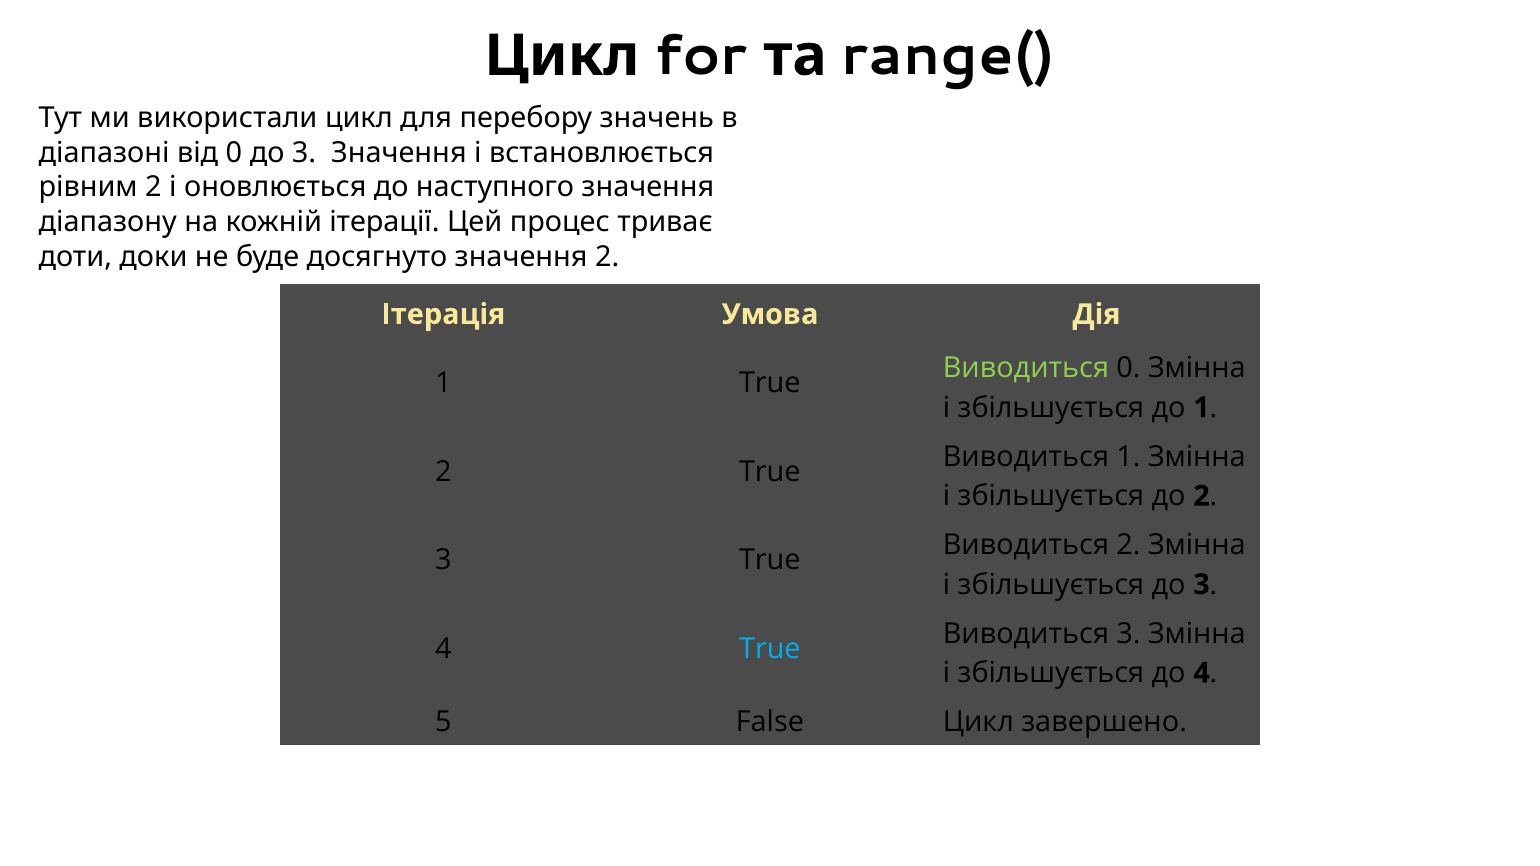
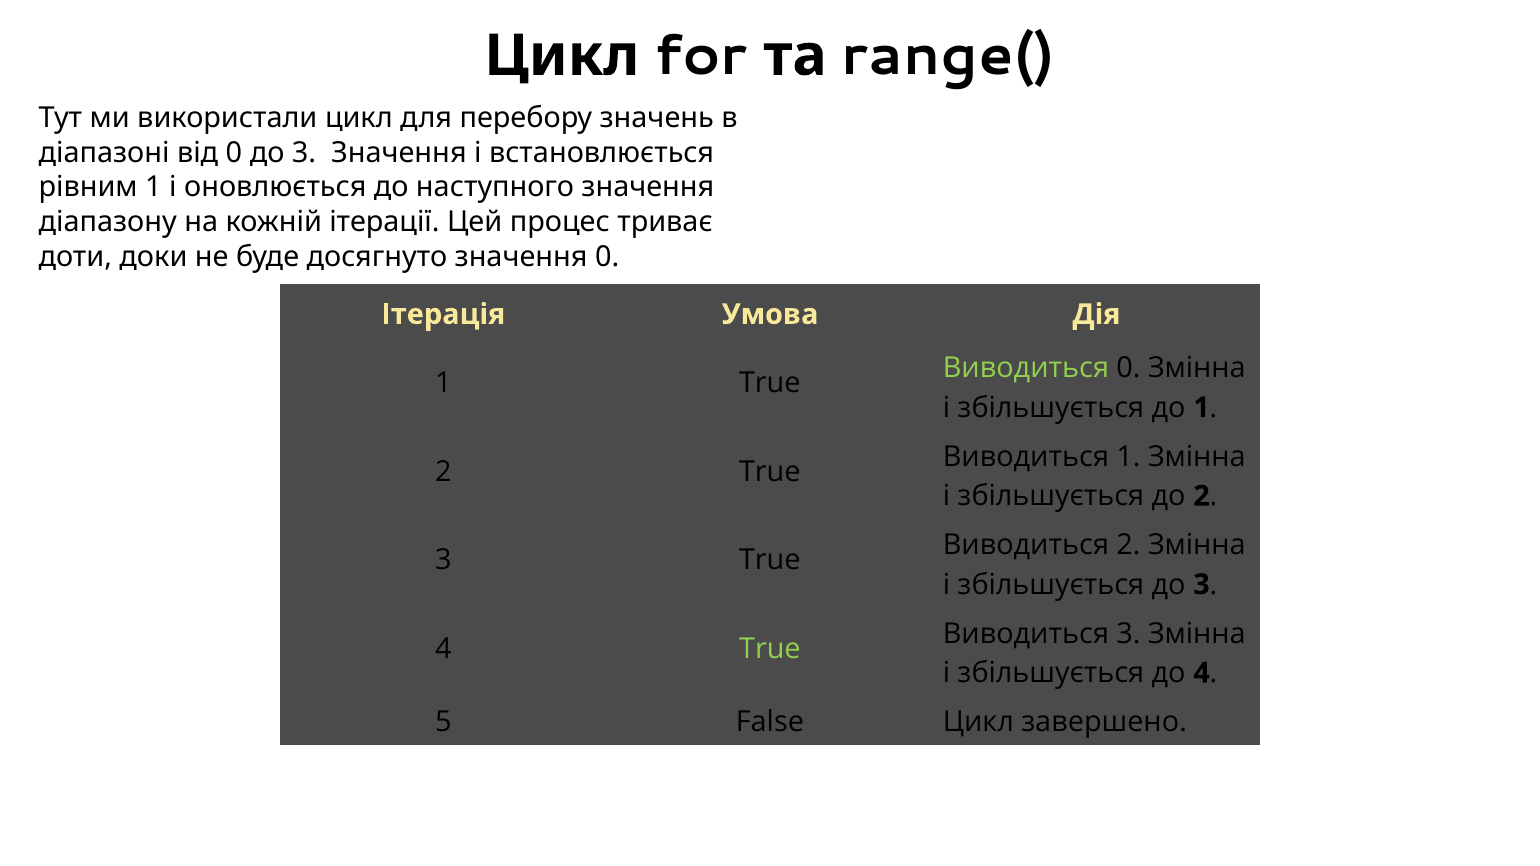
рівним 2: 2 -> 1 (153, 187)
значення 2: 2 -> 0 (607, 257)
True colour: light blue -> light green (770, 649)
